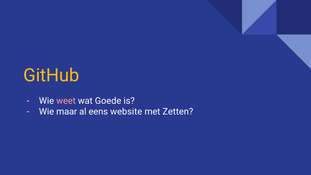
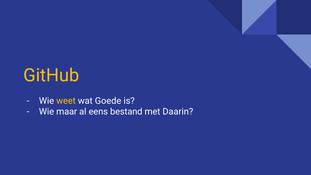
weet colour: pink -> yellow (66, 101)
website: website -> bestand (126, 112)
Zetten: Zetten -> Daarin (178, 112)
